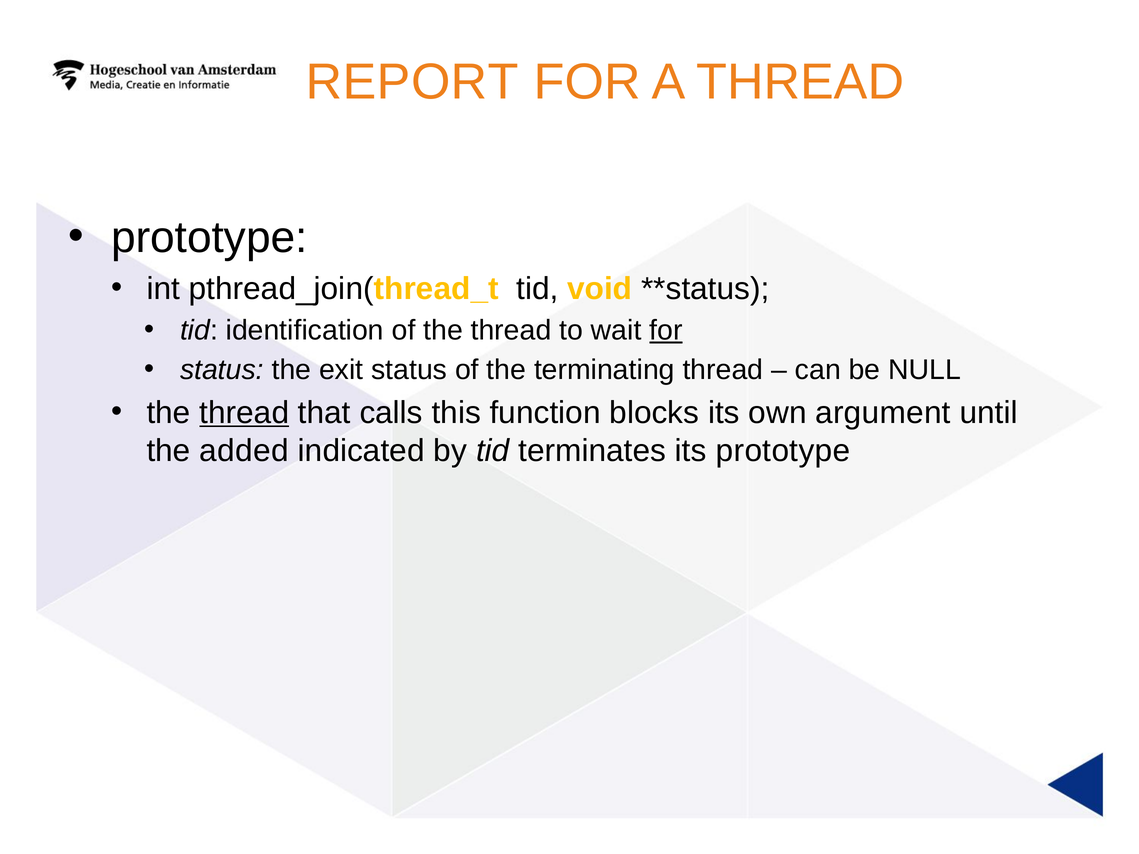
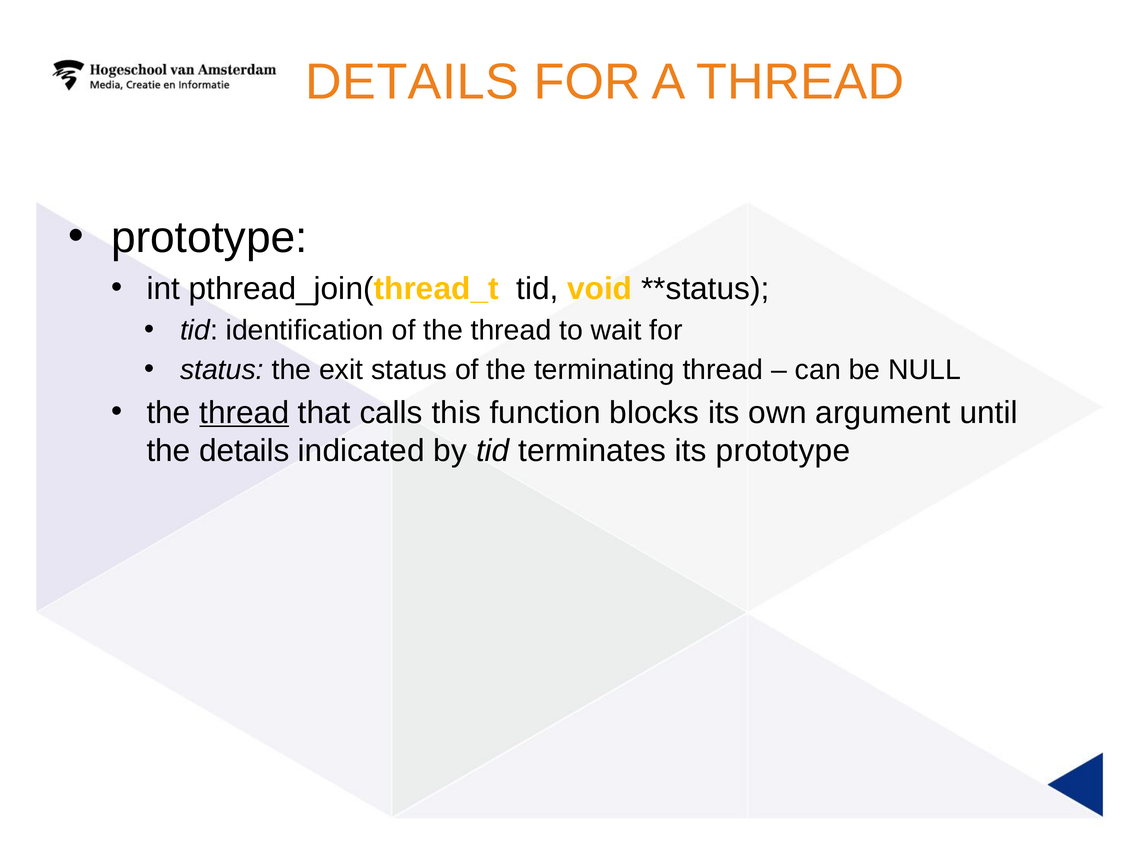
REPORT: REPORT -> DETAILS (412, 82)
for underline: present -> none (666, 330)
the added: added -> details (244, 451)
